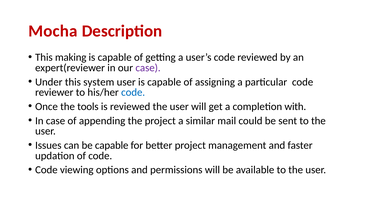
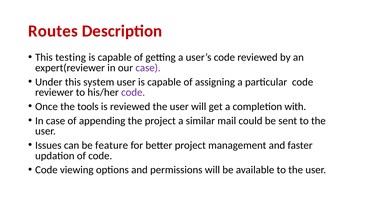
Mocha: Mocha -> Routes (53, 31)
making: making -> testing (71, 57)
code colour: blue -> purple (133, 92)
be capable: capable -> feature (112, 145)
